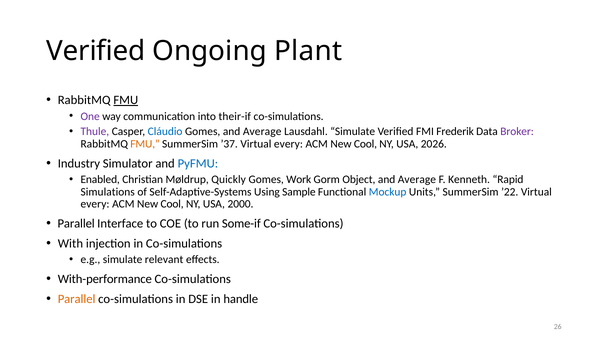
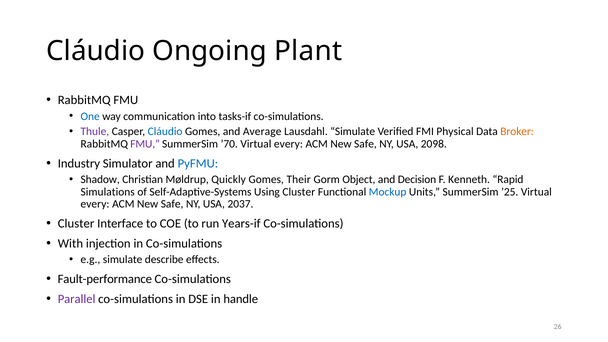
Verified: Verified -> Cláudio (96, 51)
FMU underline: present -> none (126, 100)
One colour: purple -> blue (90, 116)
their-if: their-if -> tasks-if (235, 116)
Frederik: Frederik -> Physical (455, 132)
Broker colour: purple -> orange (517, 132)
FMU colour: orange -> purple (145, 144)
’37: ’37 -> ’70 (229, 144)
Cool: Cool -> Safe (365, 144)
2026: 2026 -> 2098 (434, 144)
Enabled: Enabled -> Shadow (100, 180)
Work: Work -> Their (299, 180)
Average: Average -> Decision (417, 180)
Using Sample: Sample -> Cluster (299, 192)
’22: ’22 -> ’25 (510, 192)
Cool: Cool -> Safe (172, 204)
2000: 2000 -> 2037 (240, 204)
Parallel: Parallel -> Cluster (76, 223)
Some-if: Some-if -> Years-if (241, 223)
relevant: relevant -> describe (164, 260)
With-performance: With-performance -> Fault-performance (105, 279)
Parallel colour: orange -> purple (77, 299)
